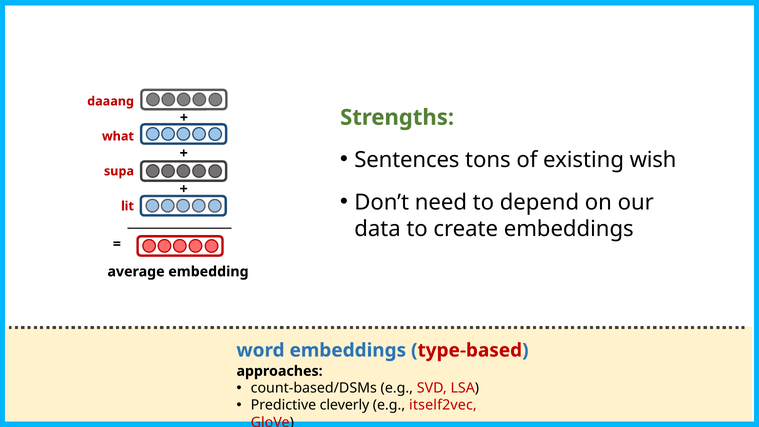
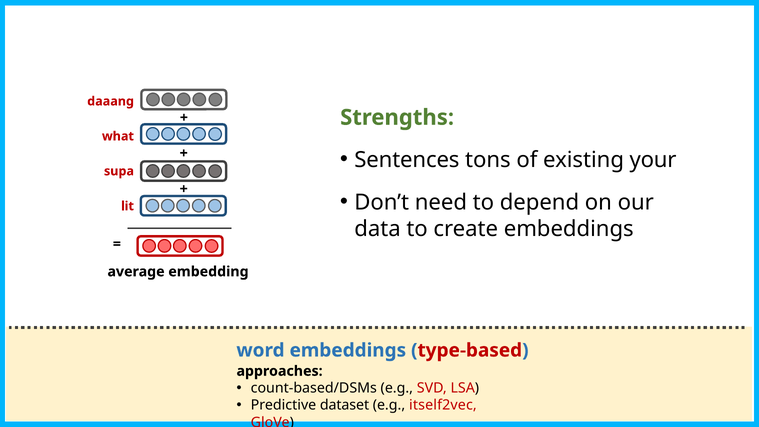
wish: wish -> your (653, 160)
cleverly: cleverly -> dataset (345, 405)
